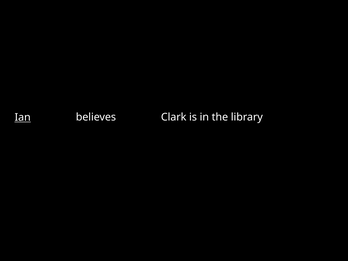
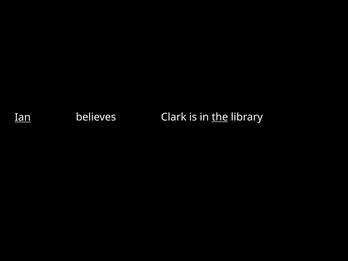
the underline: none -> present (220, 117)
